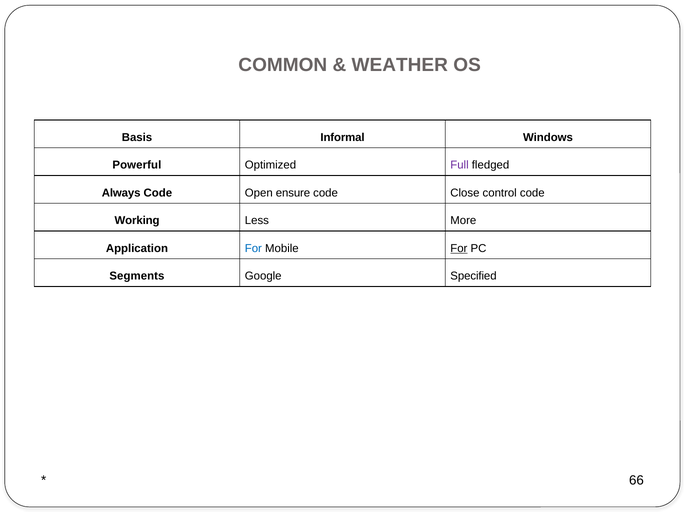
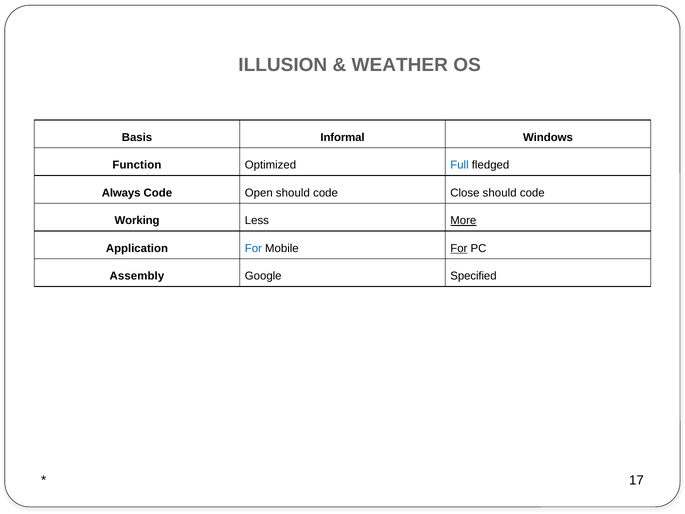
COMMON: COMMON -> ILLUSION (283, 65)
Powerful: Powerful -> Function (137, 165)
Full colour: purple -> blue (460, 165)
Open ensure: ensure -> should (293, 193)
Close control: control -> should (500, 193)
More underline: none -> present (463, 220)
Segments: Segments -> Assembly (137, 276)
66: 66 -> 17 (636, 480)
